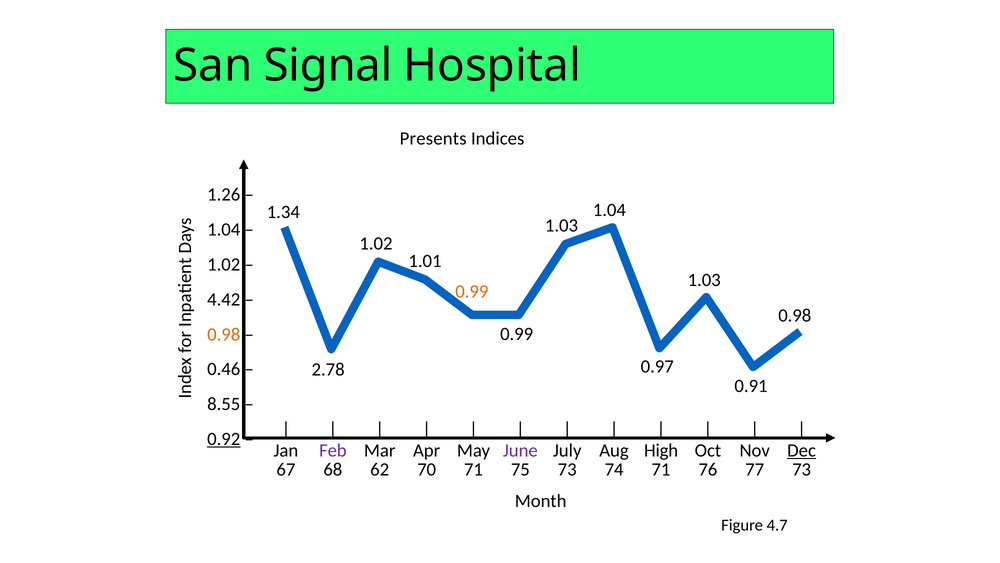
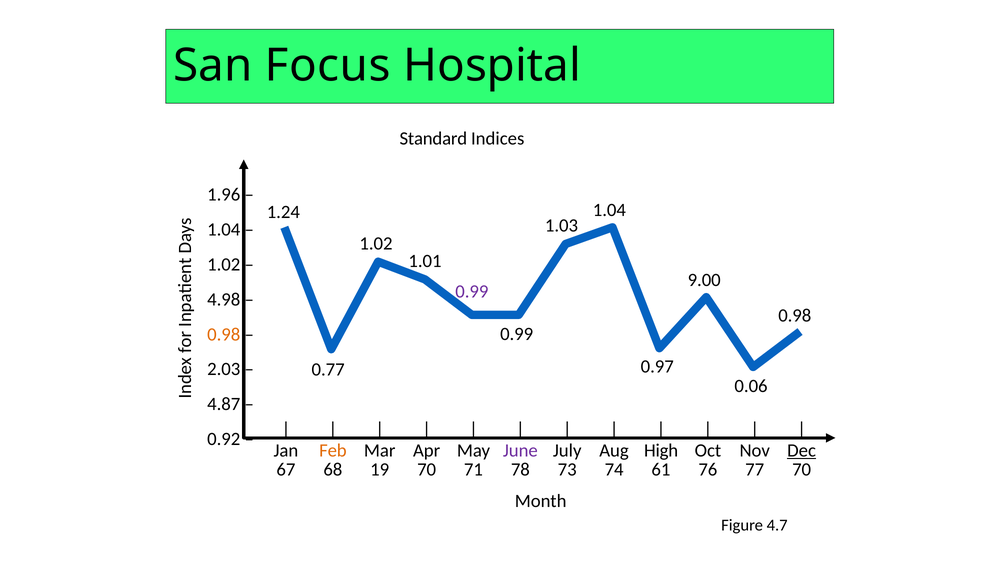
Signal: Signal -> Focus (328, 66)
Presents: Presents -> Standard (433, 138)
1.26: 1.26 -> 1.96 (224, 195)
1.34: 1.34 -> 1.24 (283, 212)
1.03: 1.03 -> 9.00 (704, 280)
0.99 colour: orange -> purple (472, 291)
4.42: 4.42 -> 4.98 (224, 299)
0.46: 0.46 -> 2.03 (224, 369)
2.78: 2.78 -> 0.77 (328, 369)
0.91: 0.91 -> 0.06 (751, 386)
8.55: 8.55 -> 4.87 (224, 404)
0.92 underline: present -> none (224, 439)
Feb colour: purple -> orange (333, 450)
62: 62 -> 19 (380, 469)
75: 75 -> 78 (520, 469)
74 71: 71 -> 61 (661, 469)
77 73: 73 -> 70 (802, 469)
